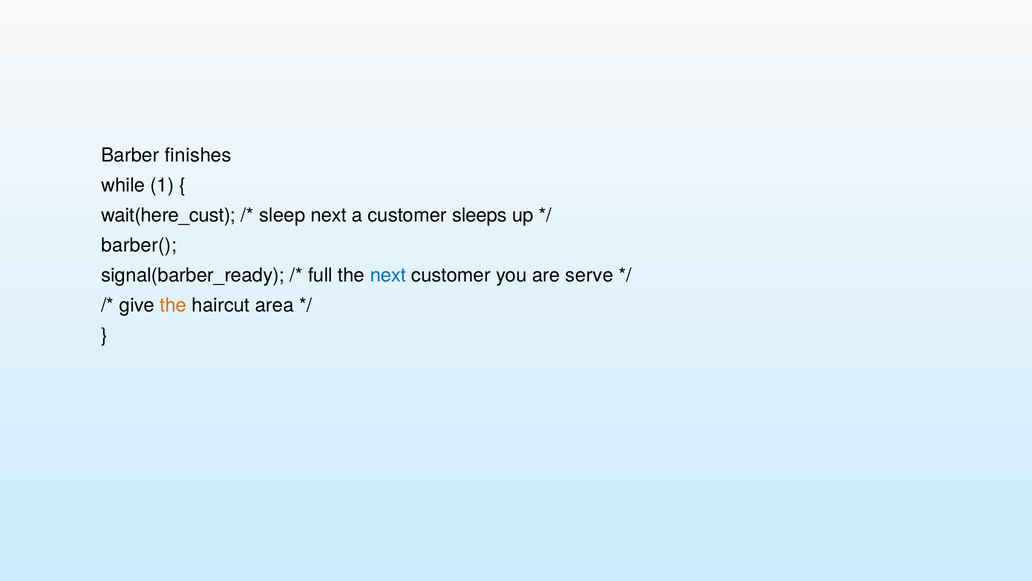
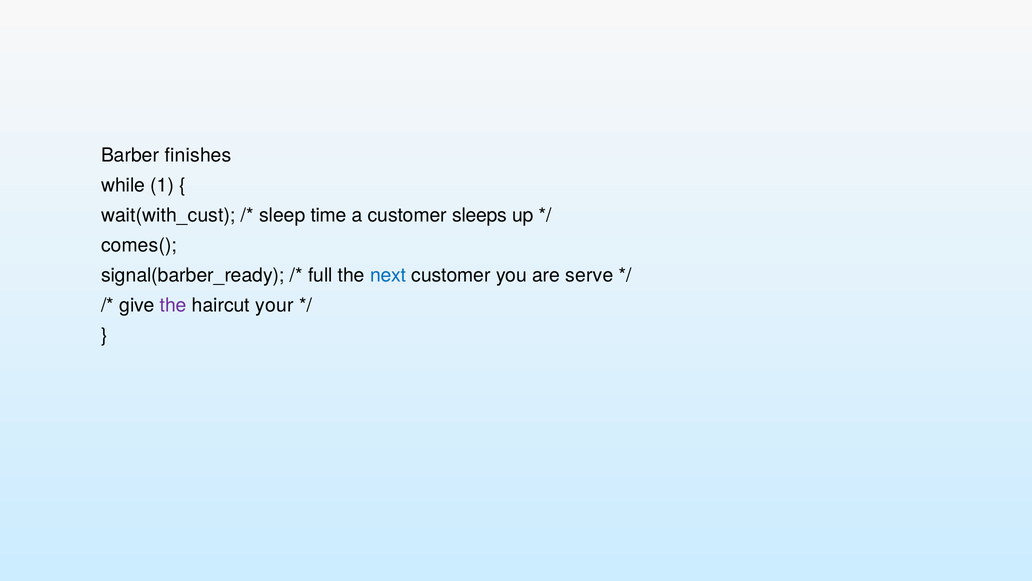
wait(here_cust: wait(here_cust -> wait(with_cust (168, 215)
sleep next: next -> time (329, 215)
barber(: barber( -> comes( (139, 245)
the colour: orange -> purple (173, 305)
area: area -> your (274, 305)
